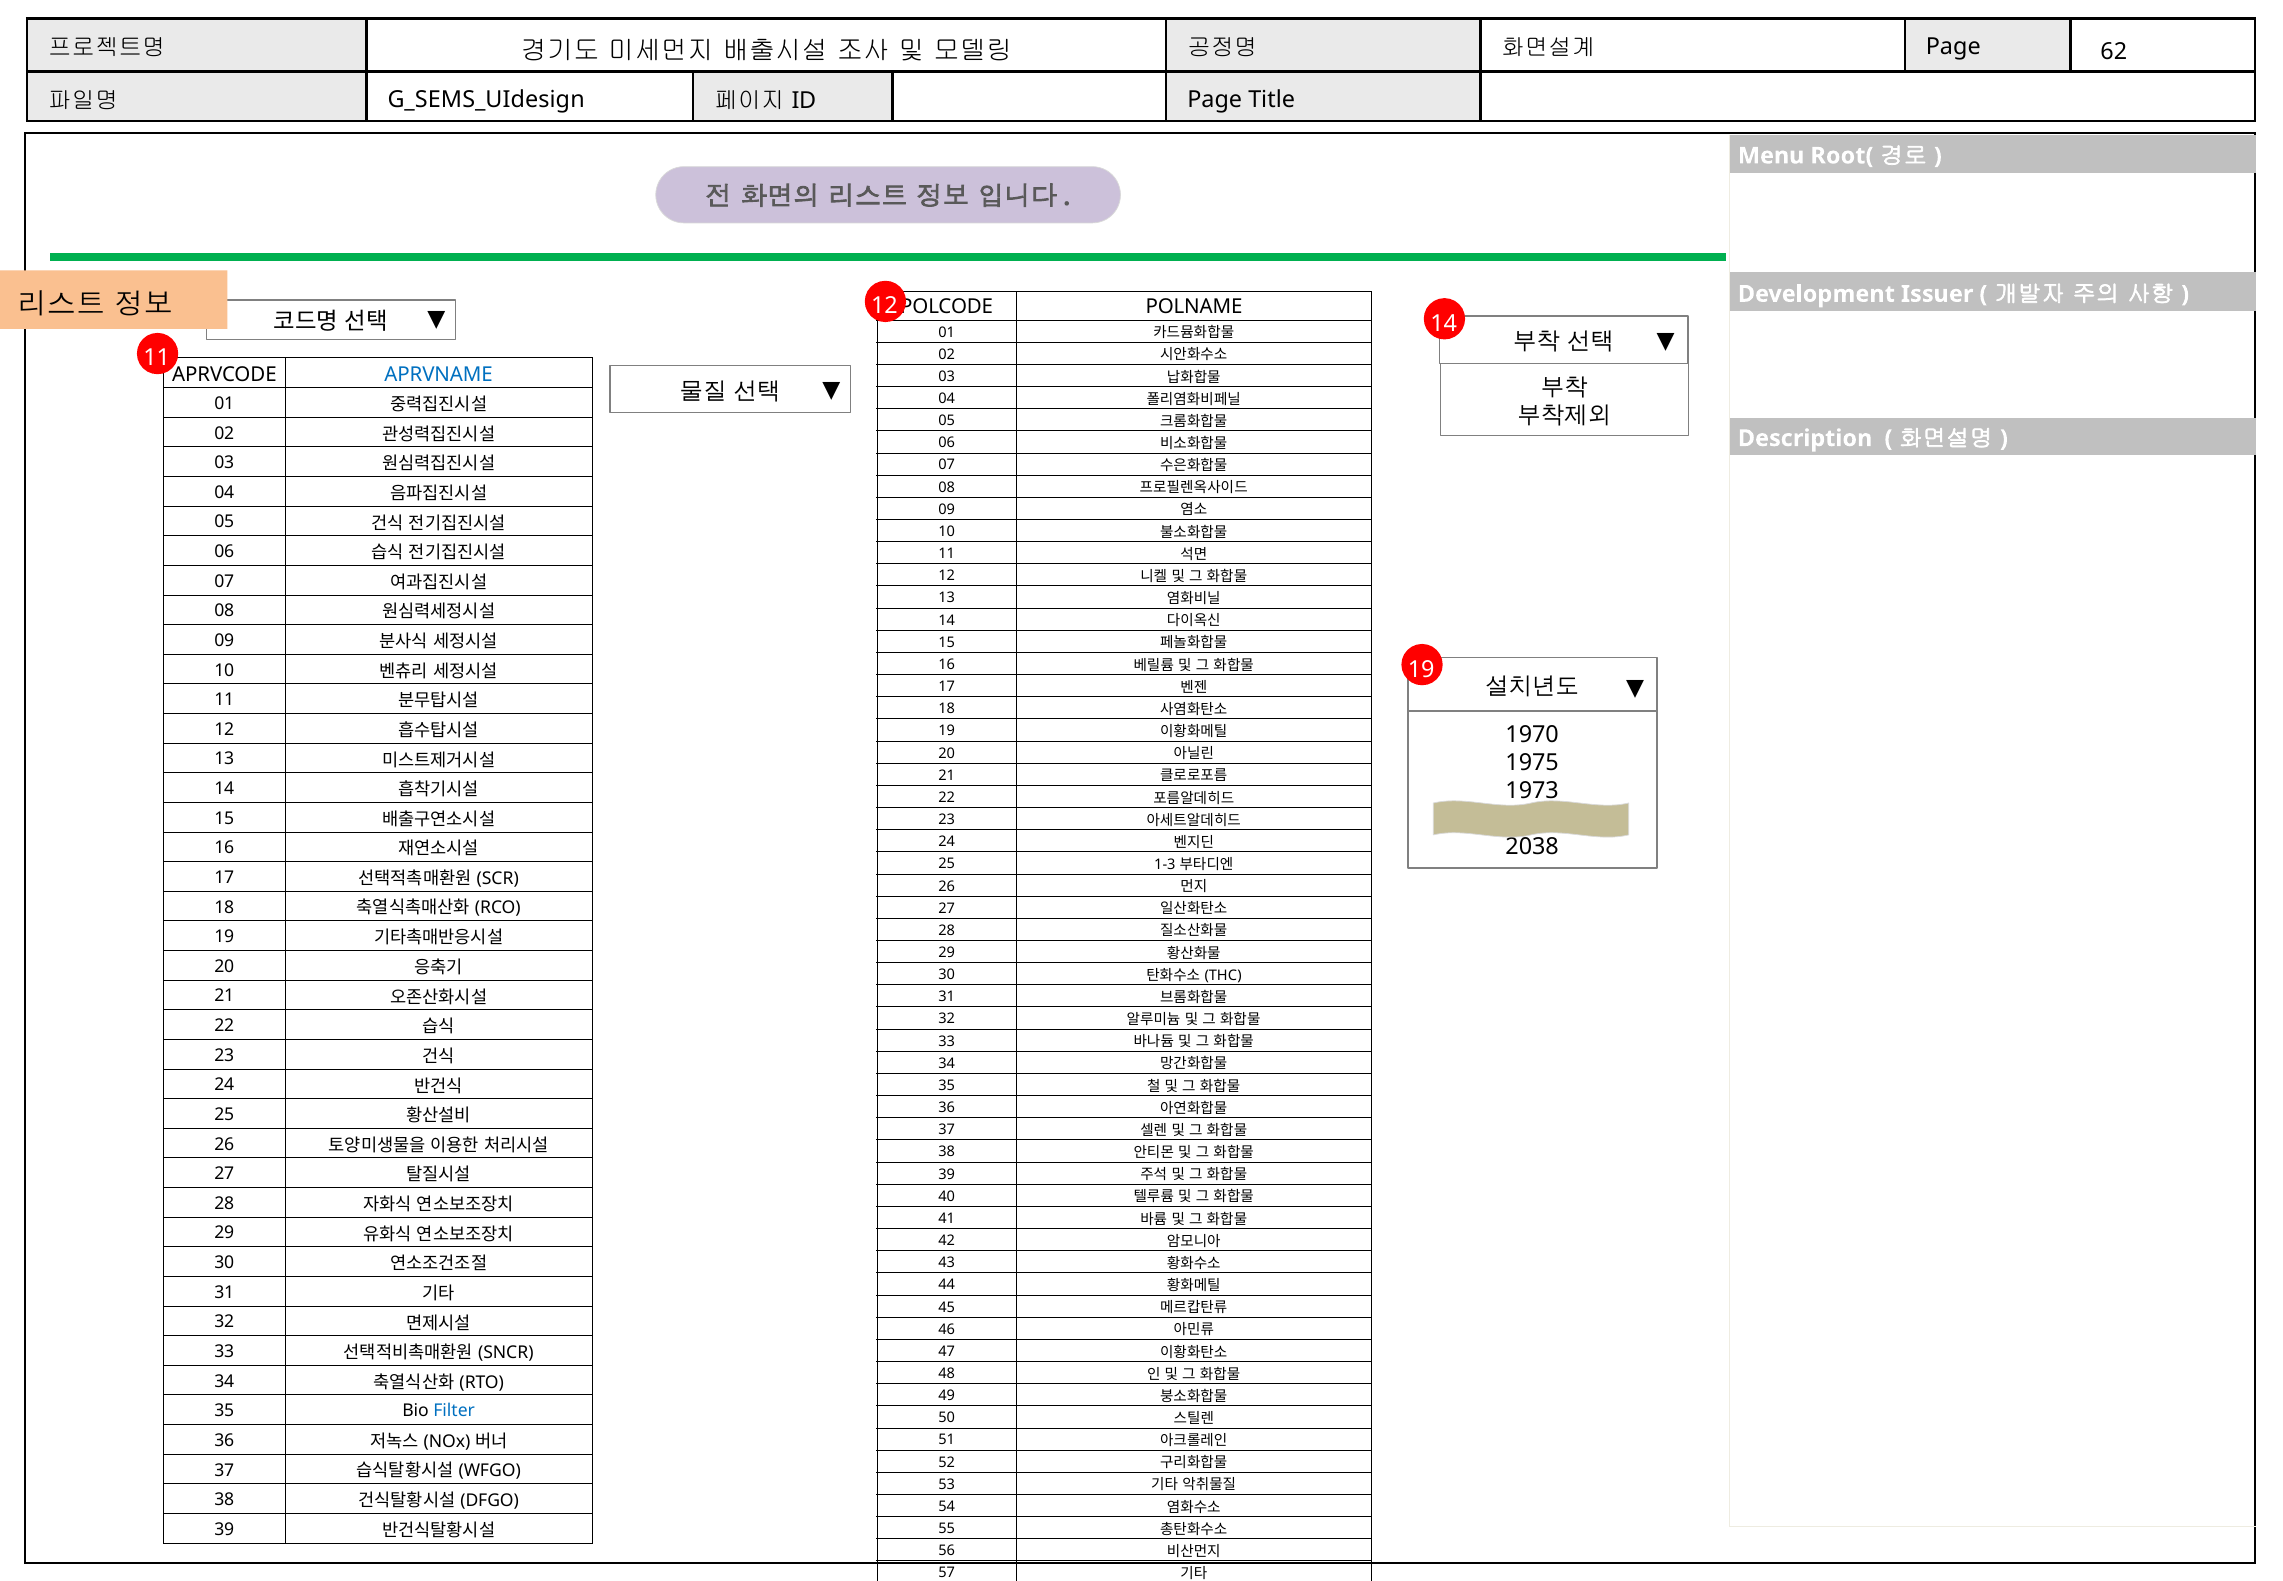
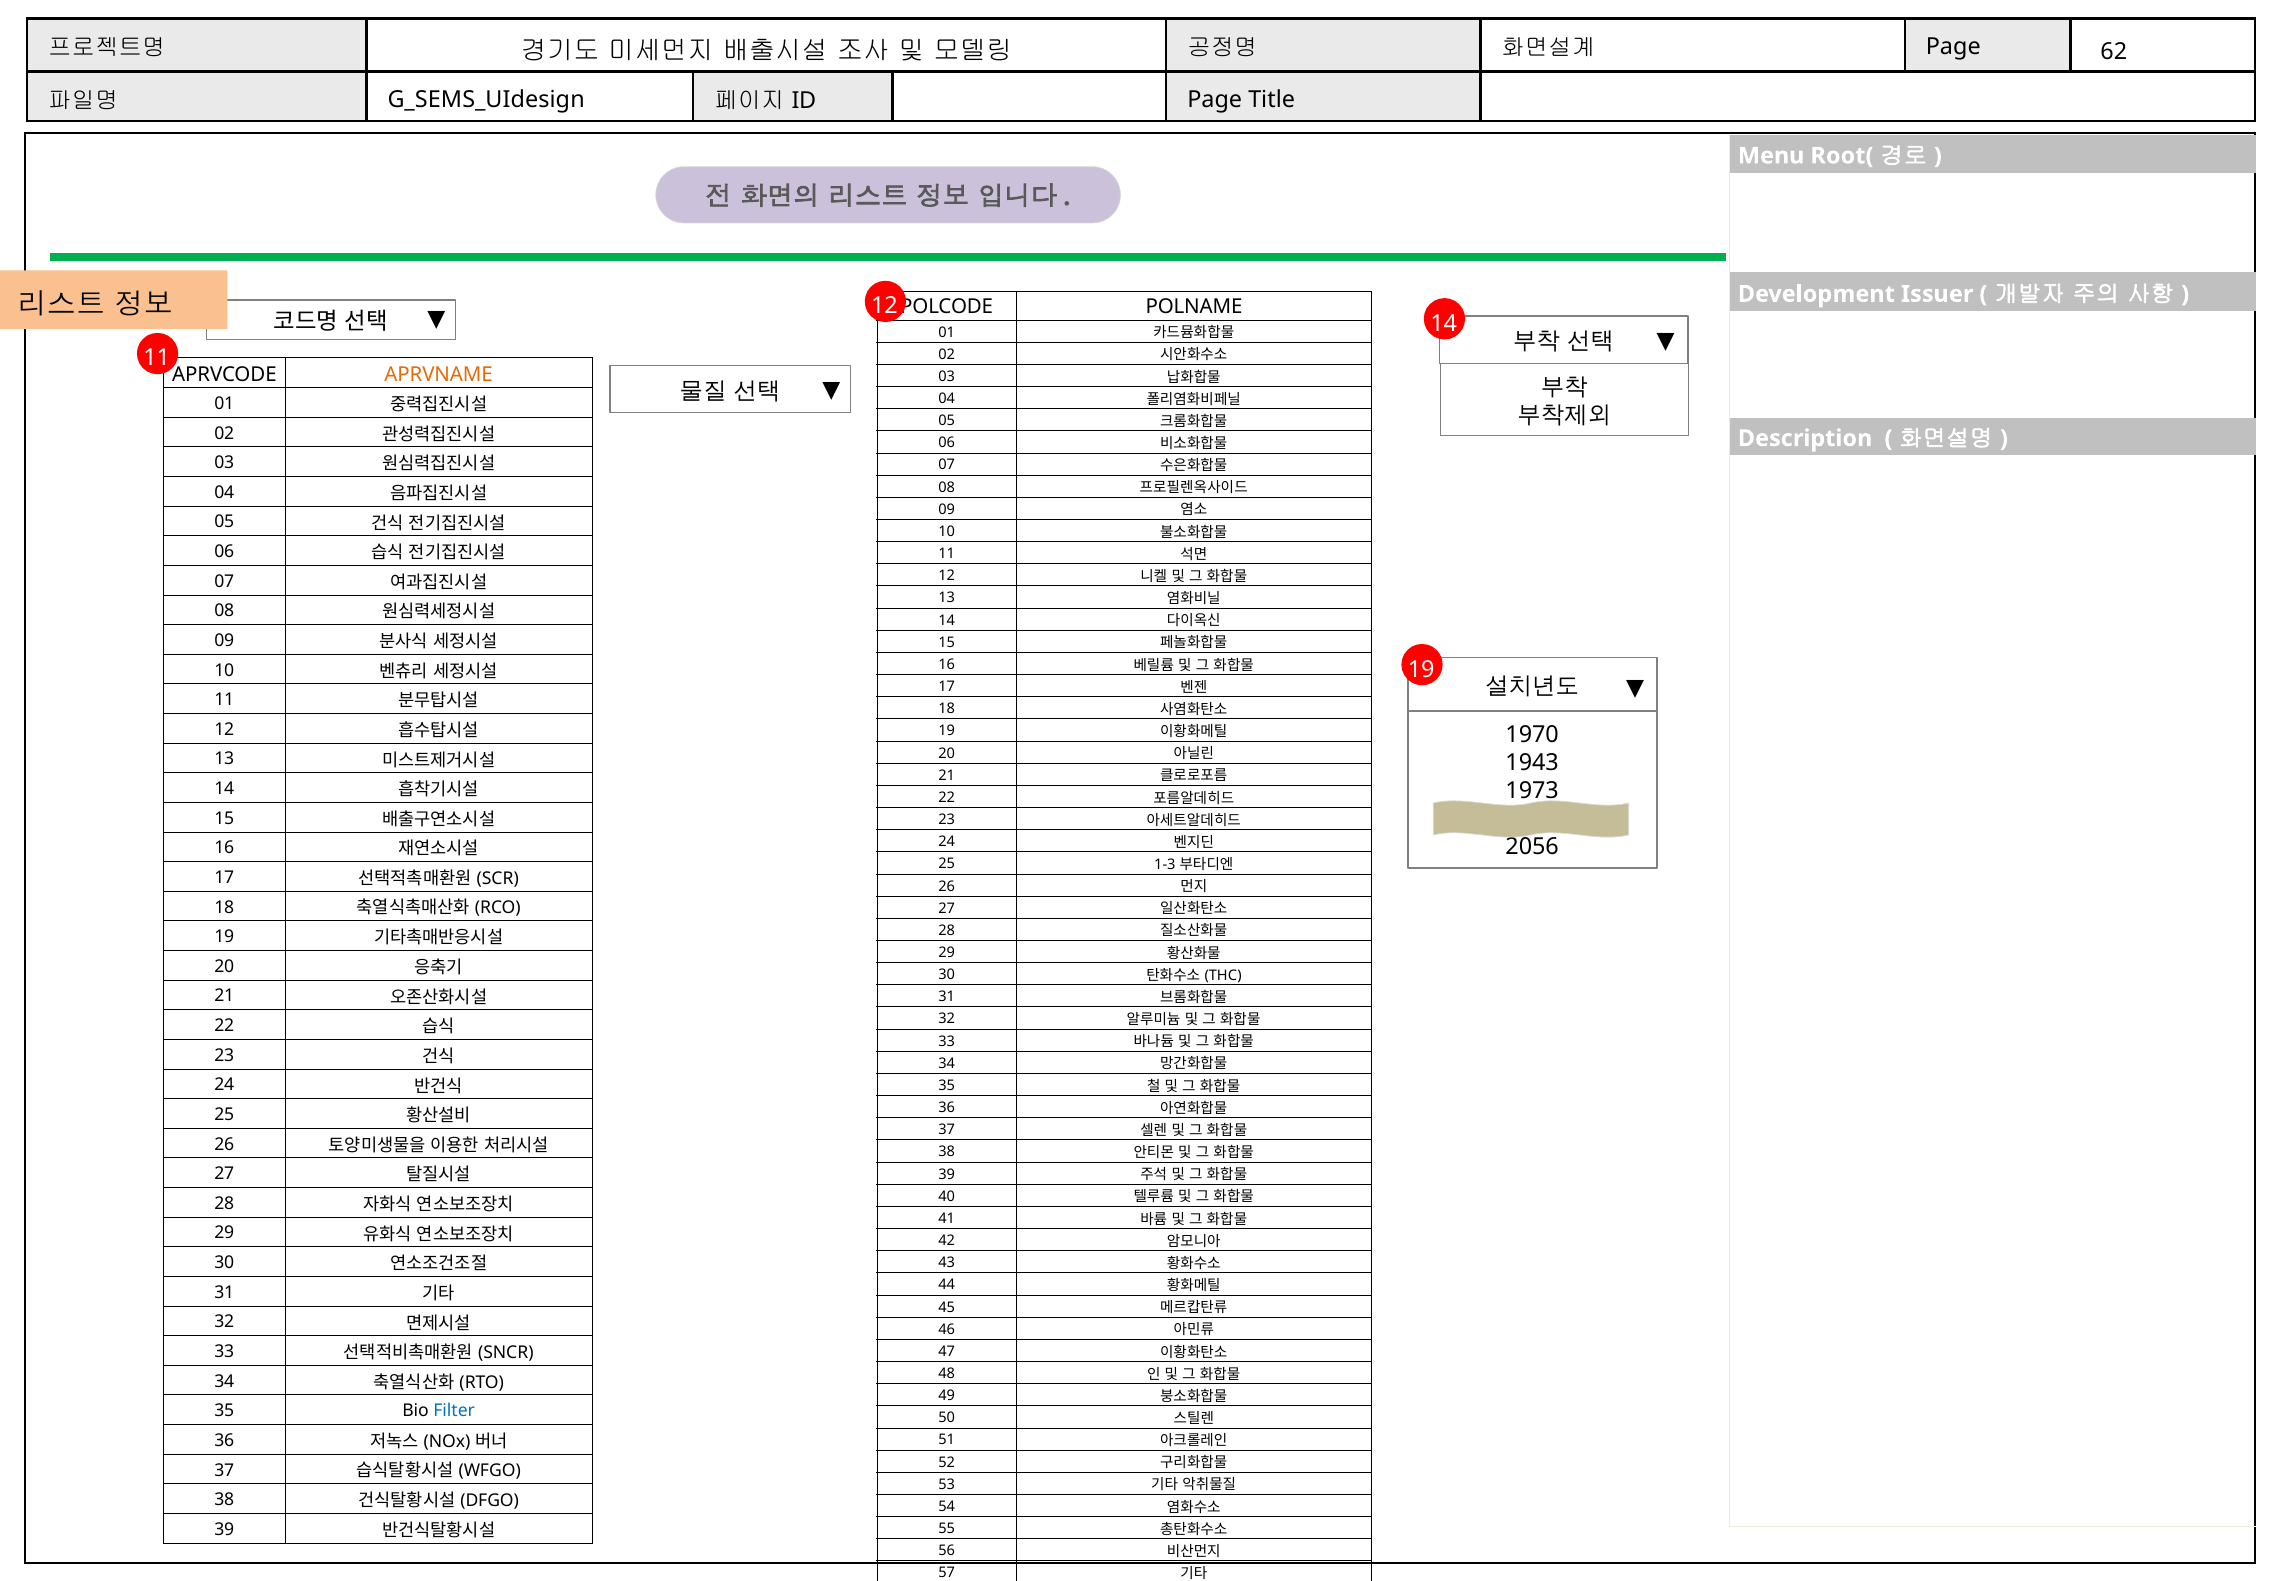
APRVNAME colour: blue -> orange (439, 374)
1975: 1975 -> 1943 (1532, 763)
2038: 2038 -> 2056 (1532, 847)
